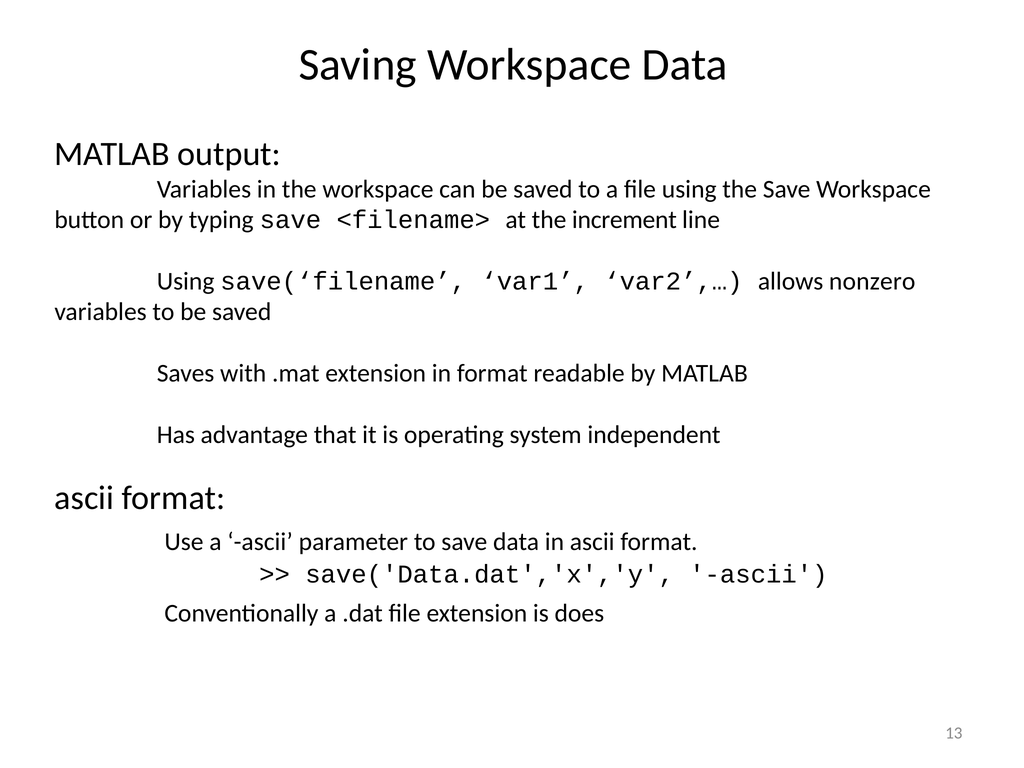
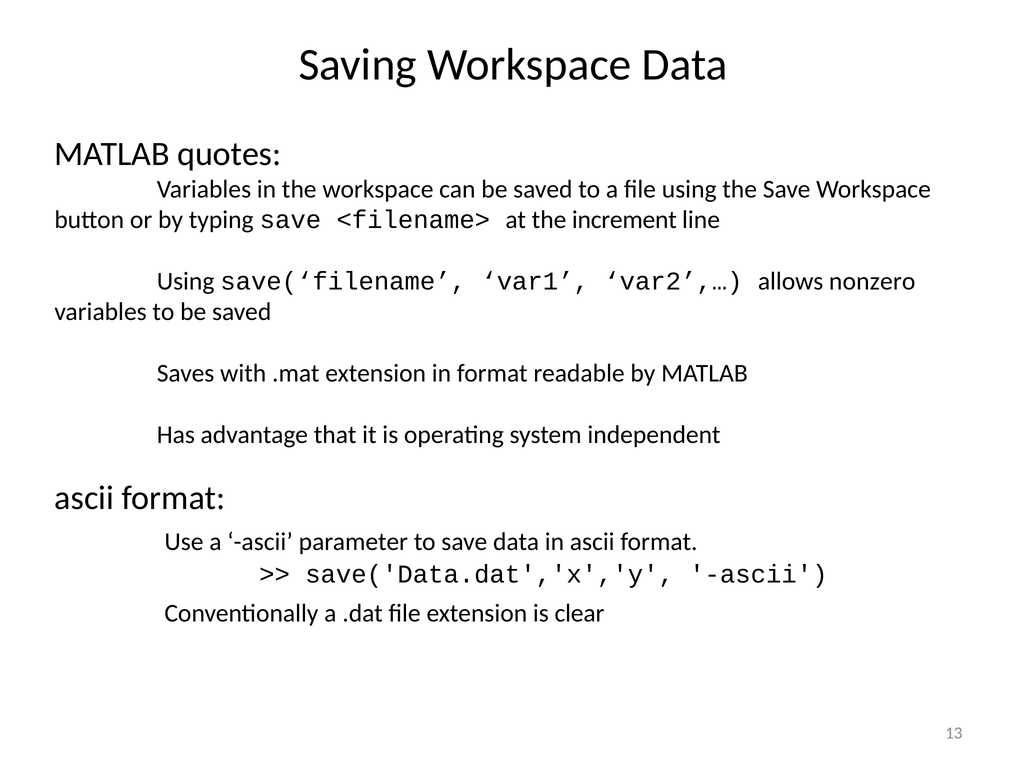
output: output -> quotes (229, 154)
does: does -> clear (579, 613)
